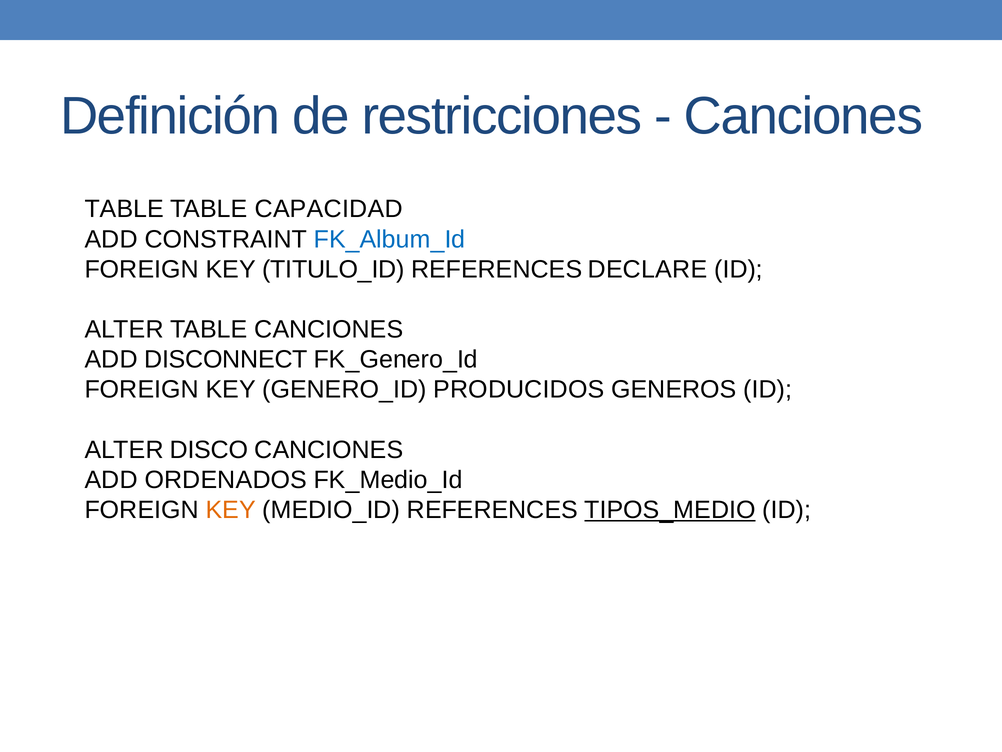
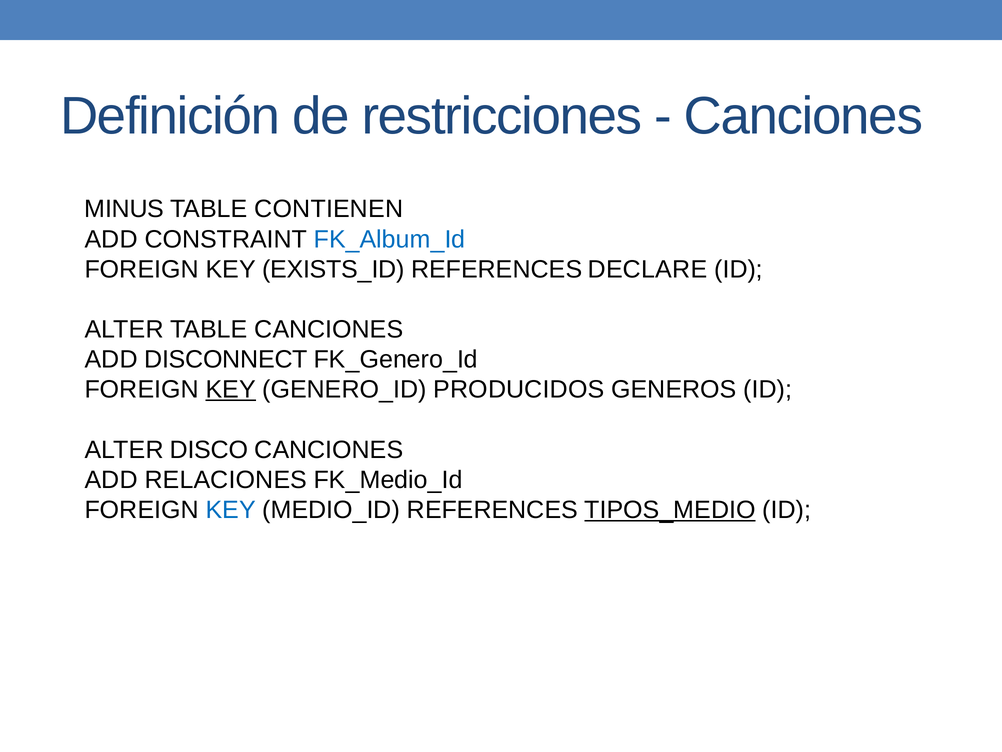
TABLE: TABLE -> MINUS (124, 209)
CAPACIDAD: CAPACIDAD -> CONTIENEN (329, 209)
TITULO_ID: TITULO_ID -> EXISTS_ID (333, 269)
KEY underline: none -> present (231, 389)
ORDENADOS: ORDENADOS -> RELACIONES (226, 480)
KEY colour: orange -> blue (231, 510)
